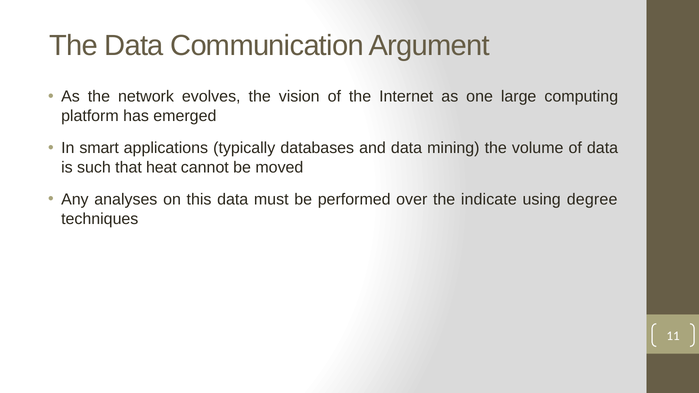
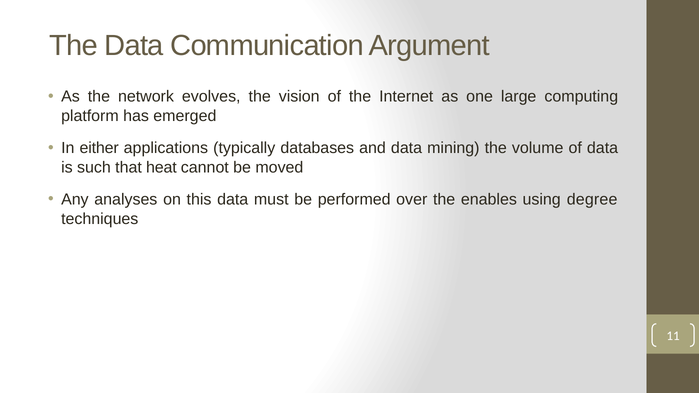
smart: smart -> either (99, 148)
indicate: indicate -> enables (489, 200)
